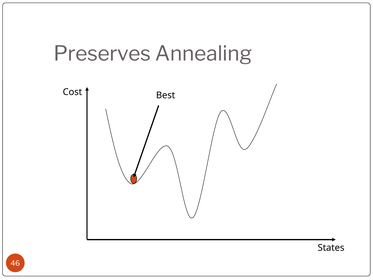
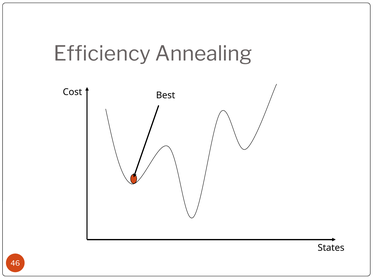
Preserves: Preserves -> Efficiency (102, 54)
